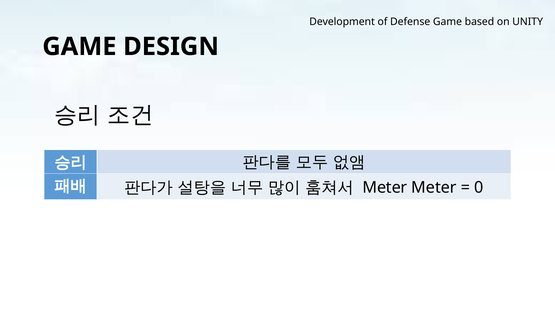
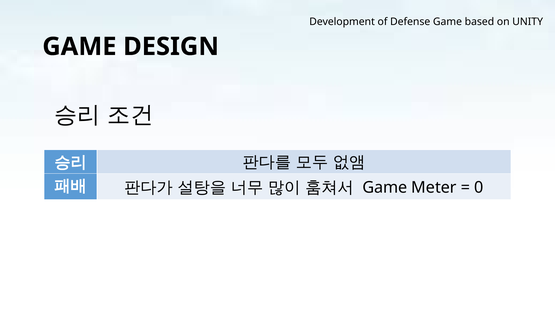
Meter: Meter -> Game (385, 188)
